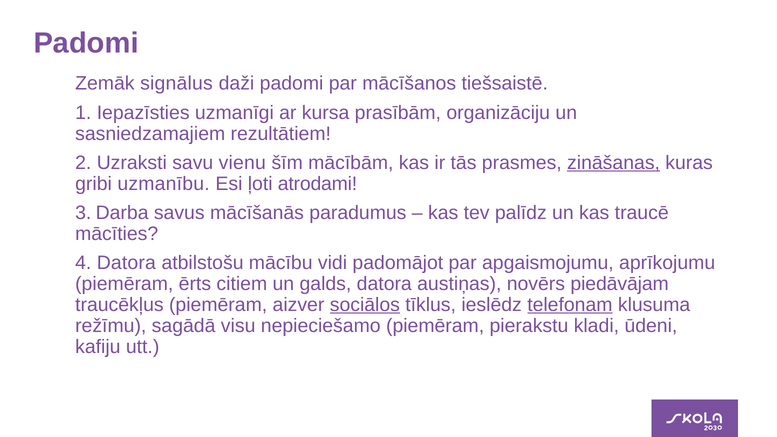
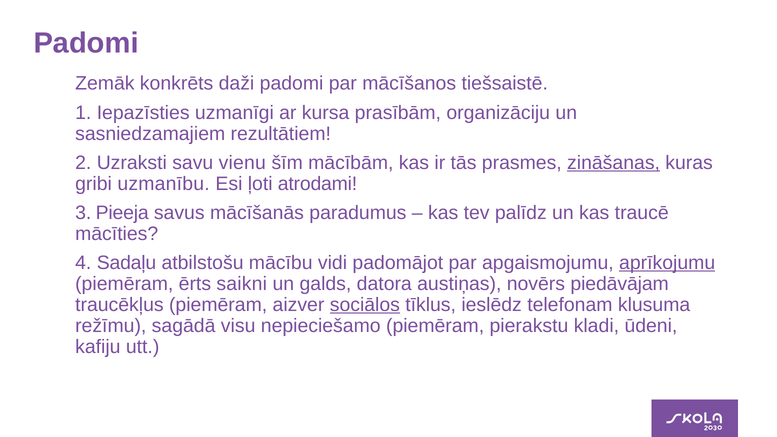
signālus: signālus -> konkrēts (177, 84)
Darba: Darba -> Pieeja (122, 213)
4 Datora: Datora -> Sadaļu (127, 263)
aprīkojumu underline: none -> present (667, 263)
citiem: citiem -> saikni (242, 284)
telefonam underline: present -> none (570, 305)
